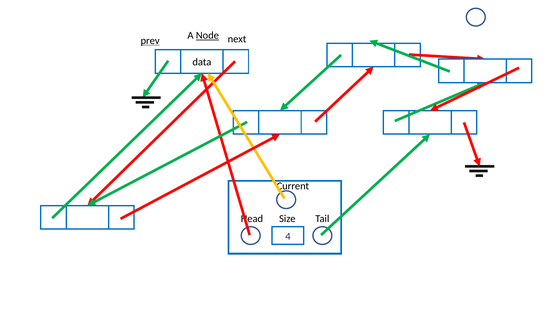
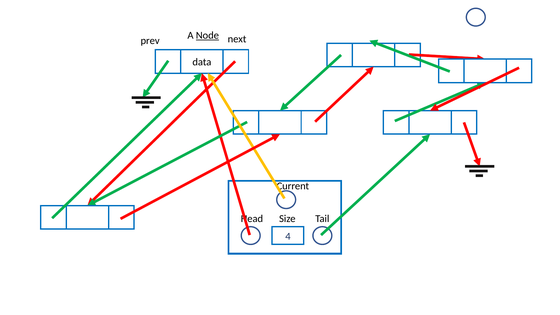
prev underline: present -> none (150, 41)
